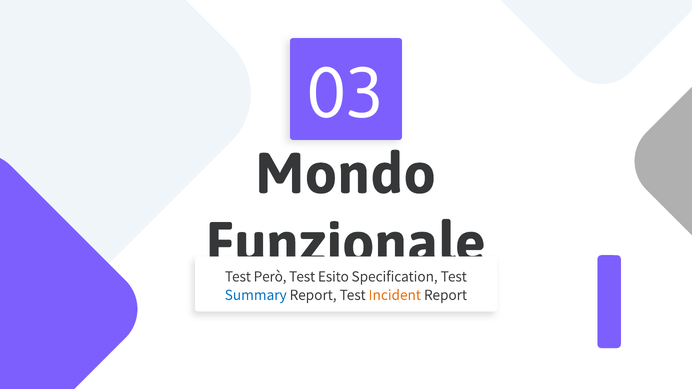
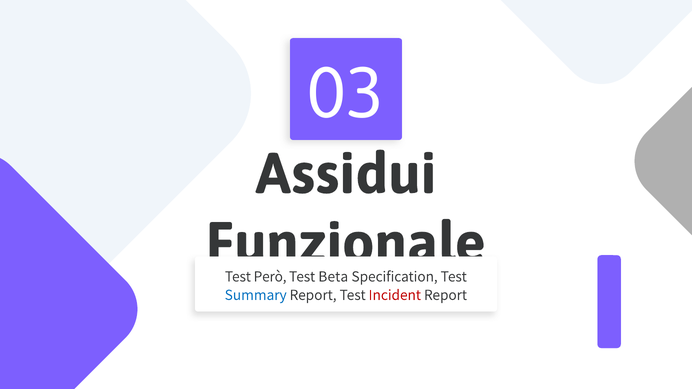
Mondo: Mondo -> Assidui (346, 174)
Esito: Esito -> Beta (333, 277)
Incident colour: orange -> red (395, 295)
